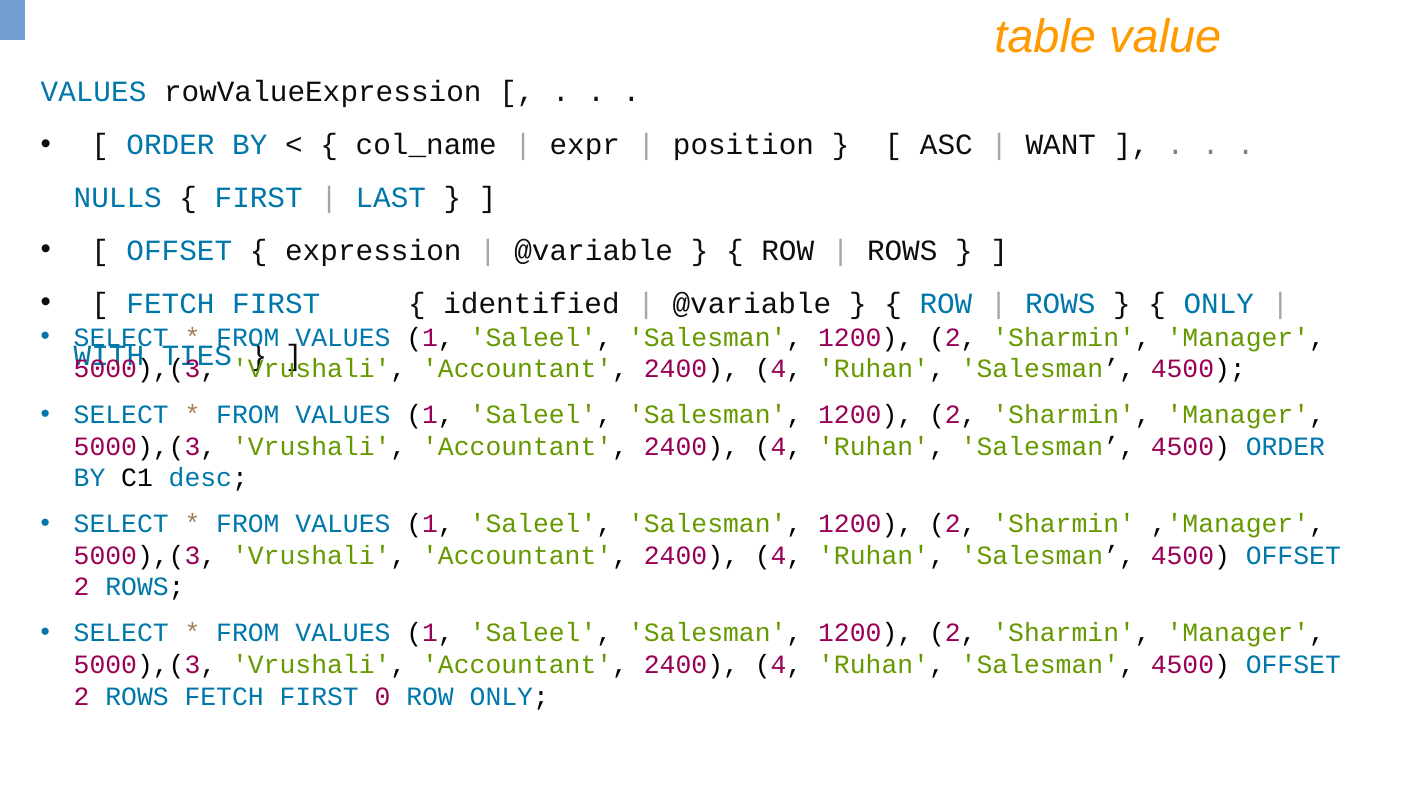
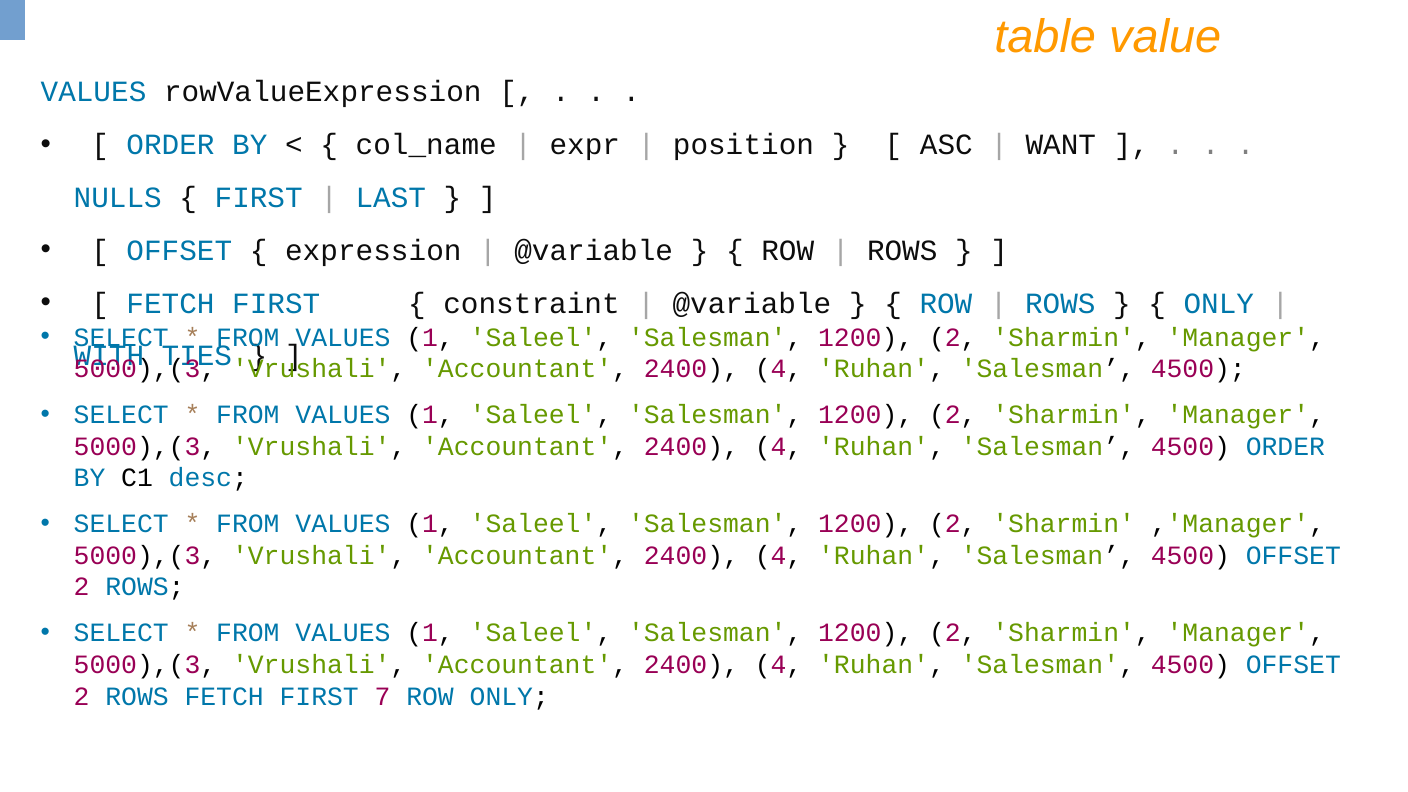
identified: identified -> constraint (532, 303)
0: 0 -> 7 (383, 696)
